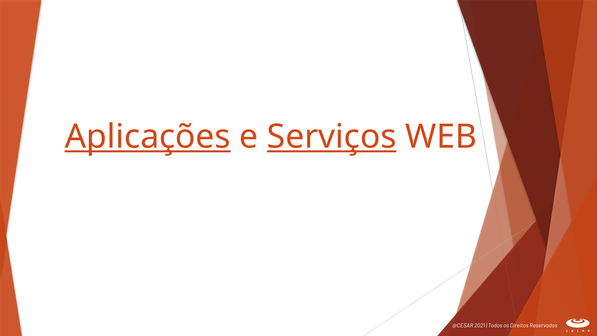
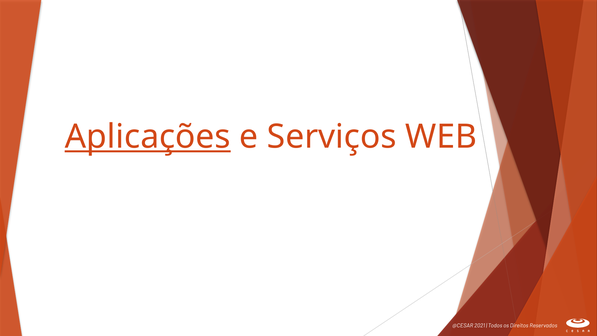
Serviços underline: present -> none (332, 137)
